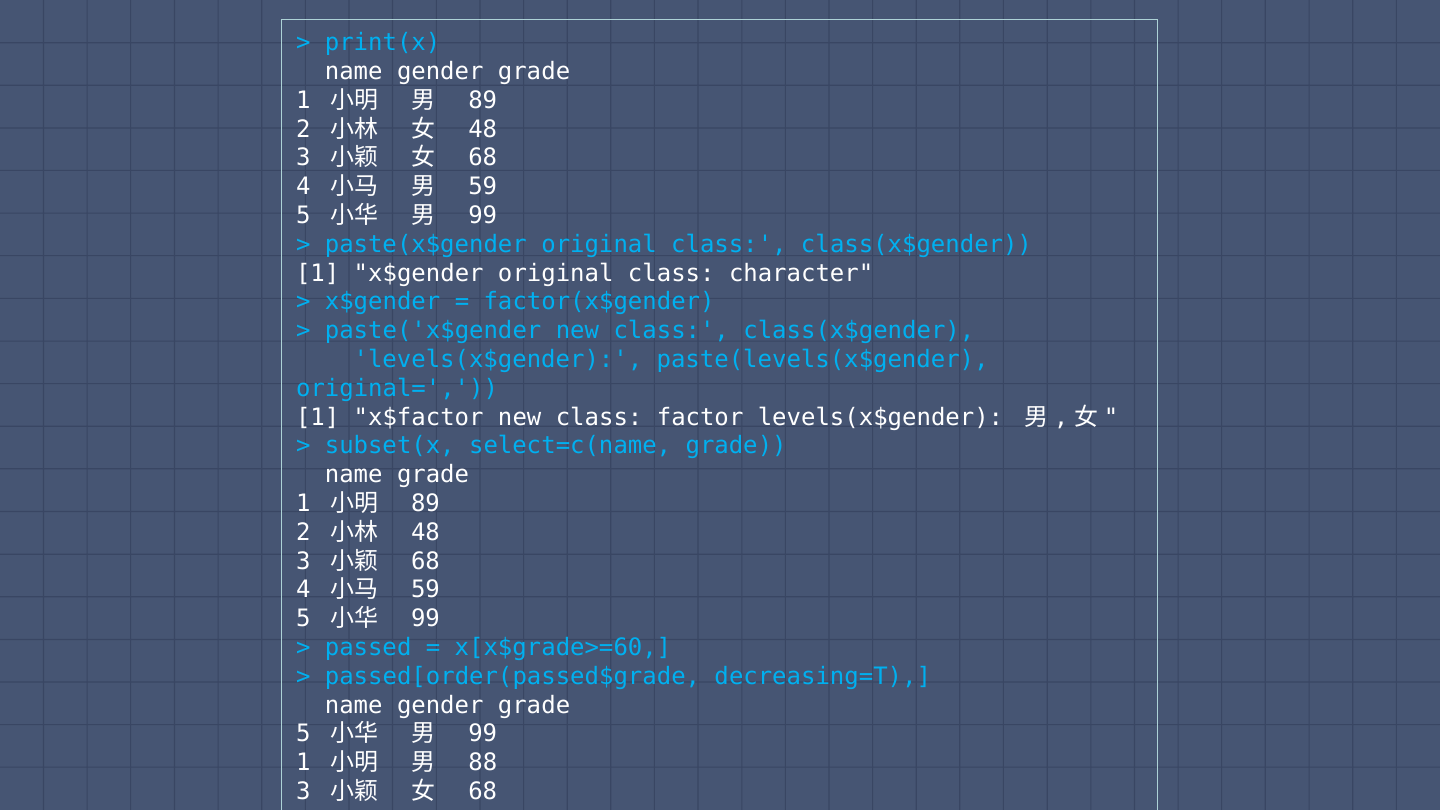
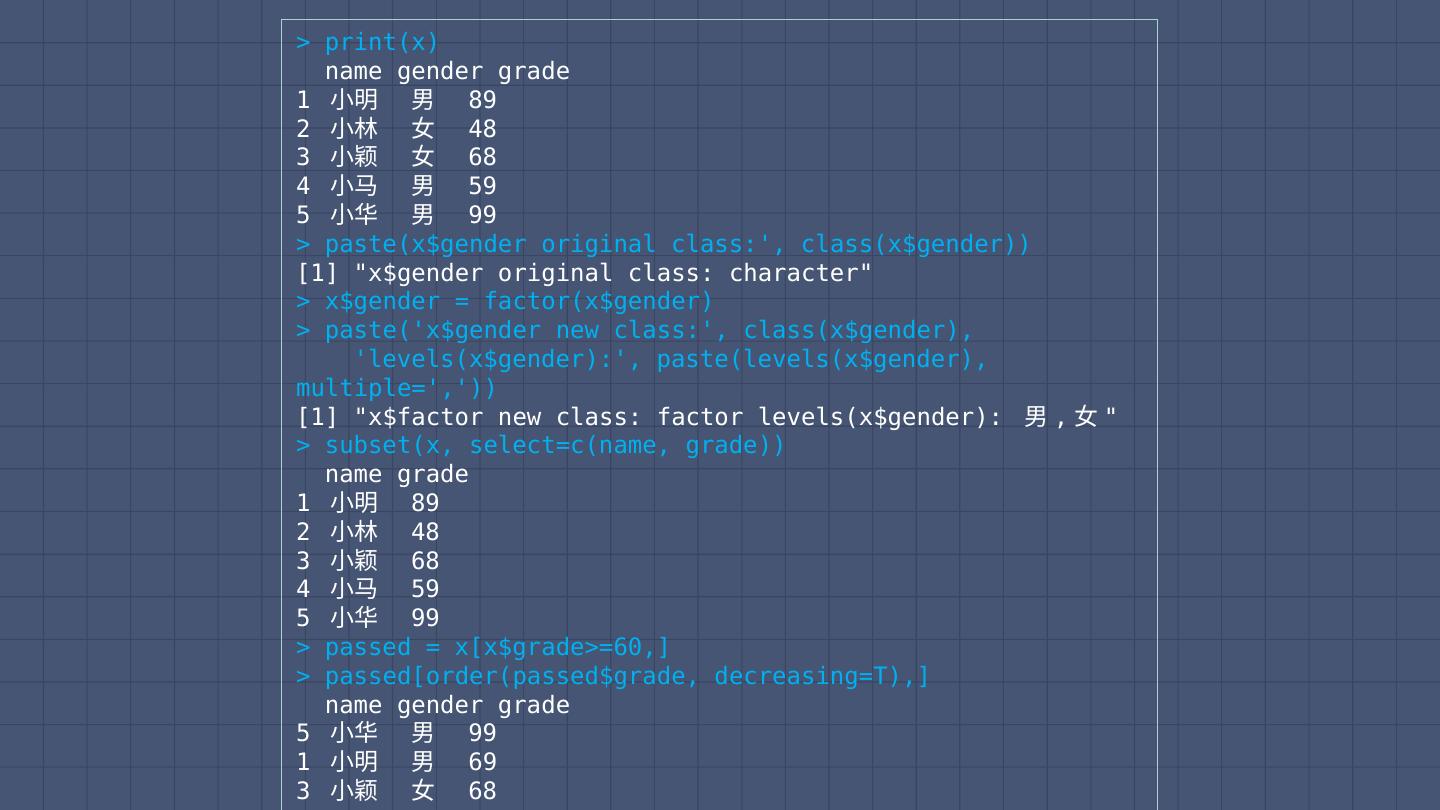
original=: original= -> multiple= (397, 388)
88: 88 -> 69 (483, 763)
